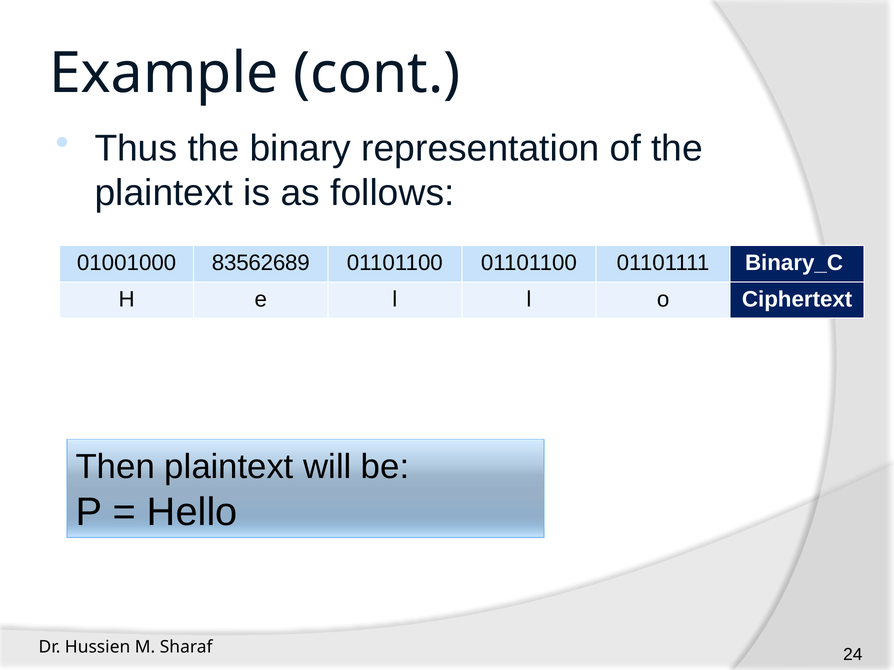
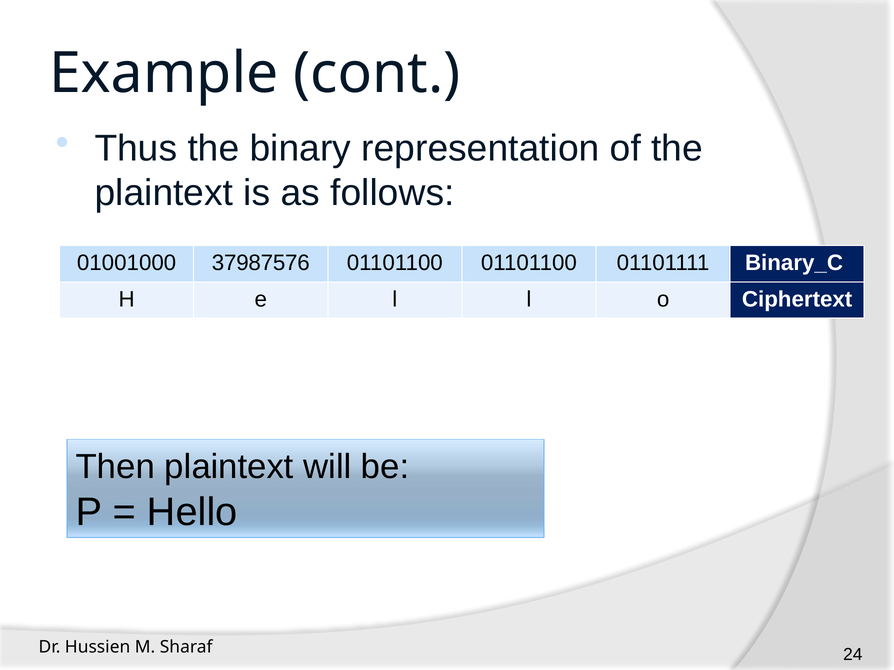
83562689: 83562689 -> 37987576 (261, 263)
